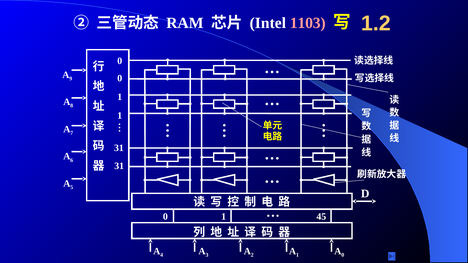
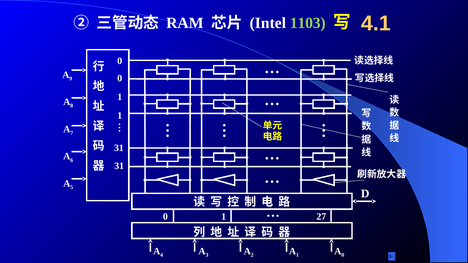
1103 colour: pink -> light green (308, 23)
1.2: 1.2 -> 4.1 (376, 23)
45: 45 -> 27 (321, 217)
